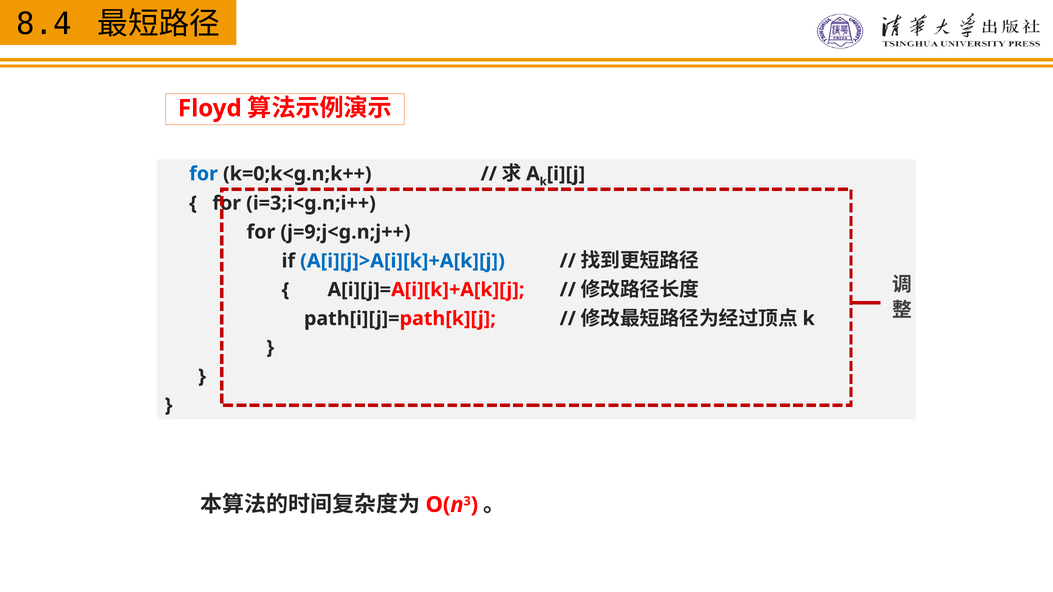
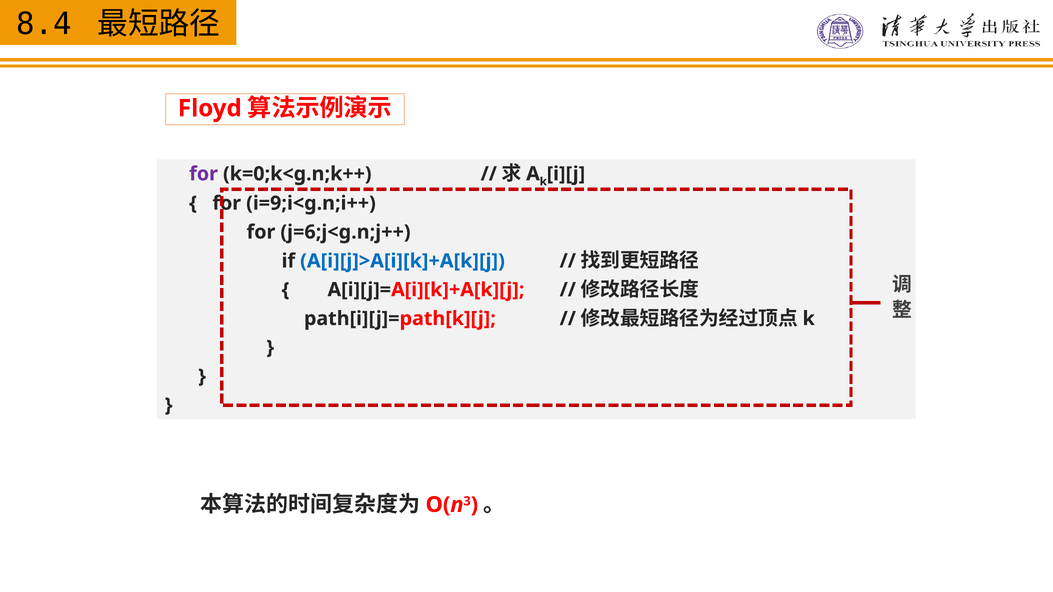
for colour: blue -> purple (204, 174)
i=3;i<g.n;i++: i=3;i<g.n;i++ -> i=9;i<g.n;i++ (311, 203)
j=9;j<g.n;j++: j=9;j<g.n;j++ -> j=6;j<g.n;j++ (345, 232)
